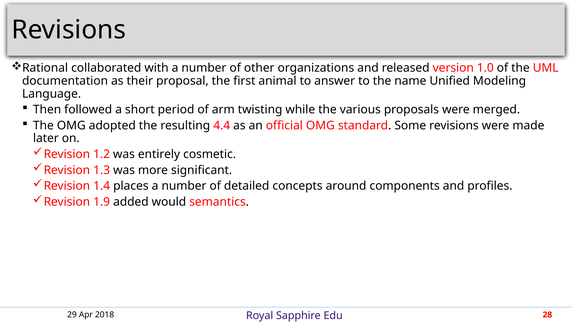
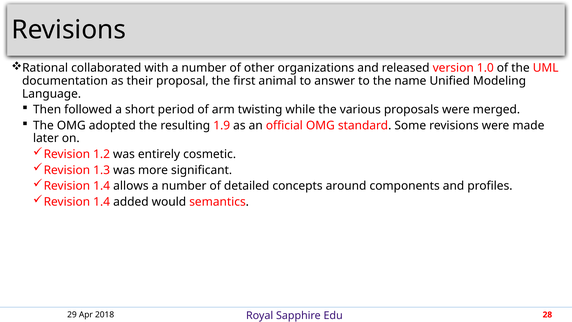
4.4: 4.4 -> 1.9 (222, 125)
places: places -> allows (131, 186)
1.9: 1.9 -> 1.4 (102, 202)
